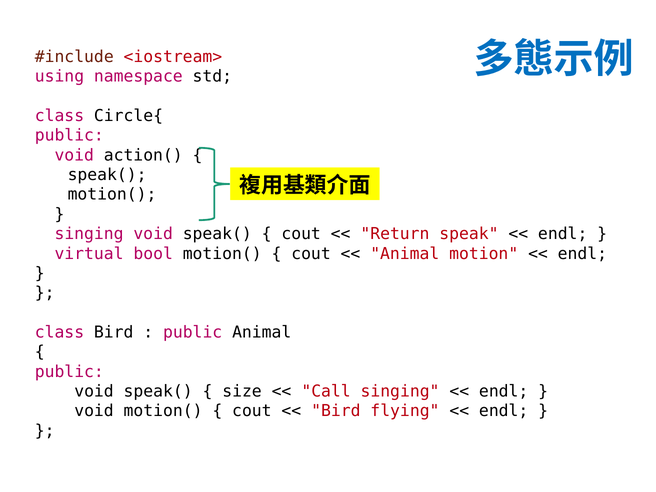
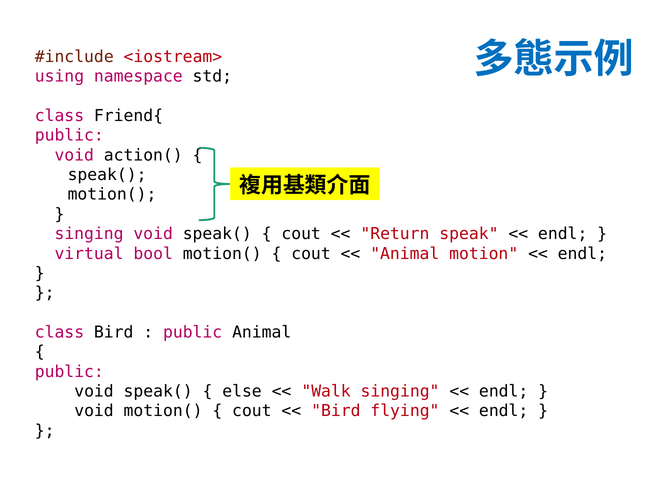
Circle{: Circle{ -> Friend{ (129, 116)
size: size -> else (242, 391)
Call: Call -> Walk (326, 391)
